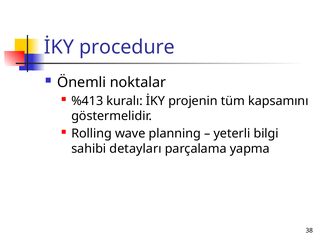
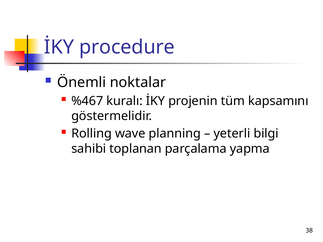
%413: %413 -> %467 (87, 101)
detayları: detayları -> toplanan (136, 149)
